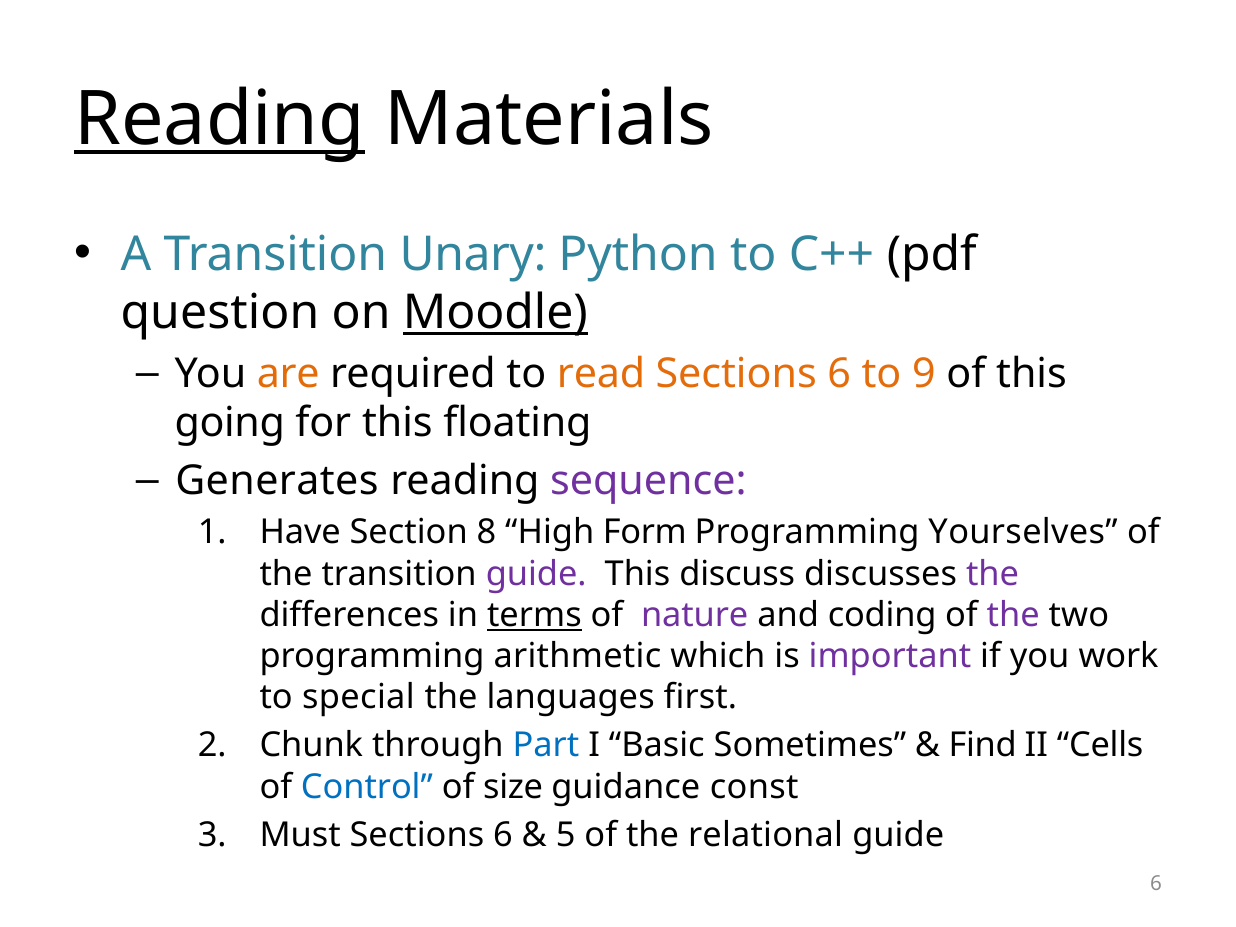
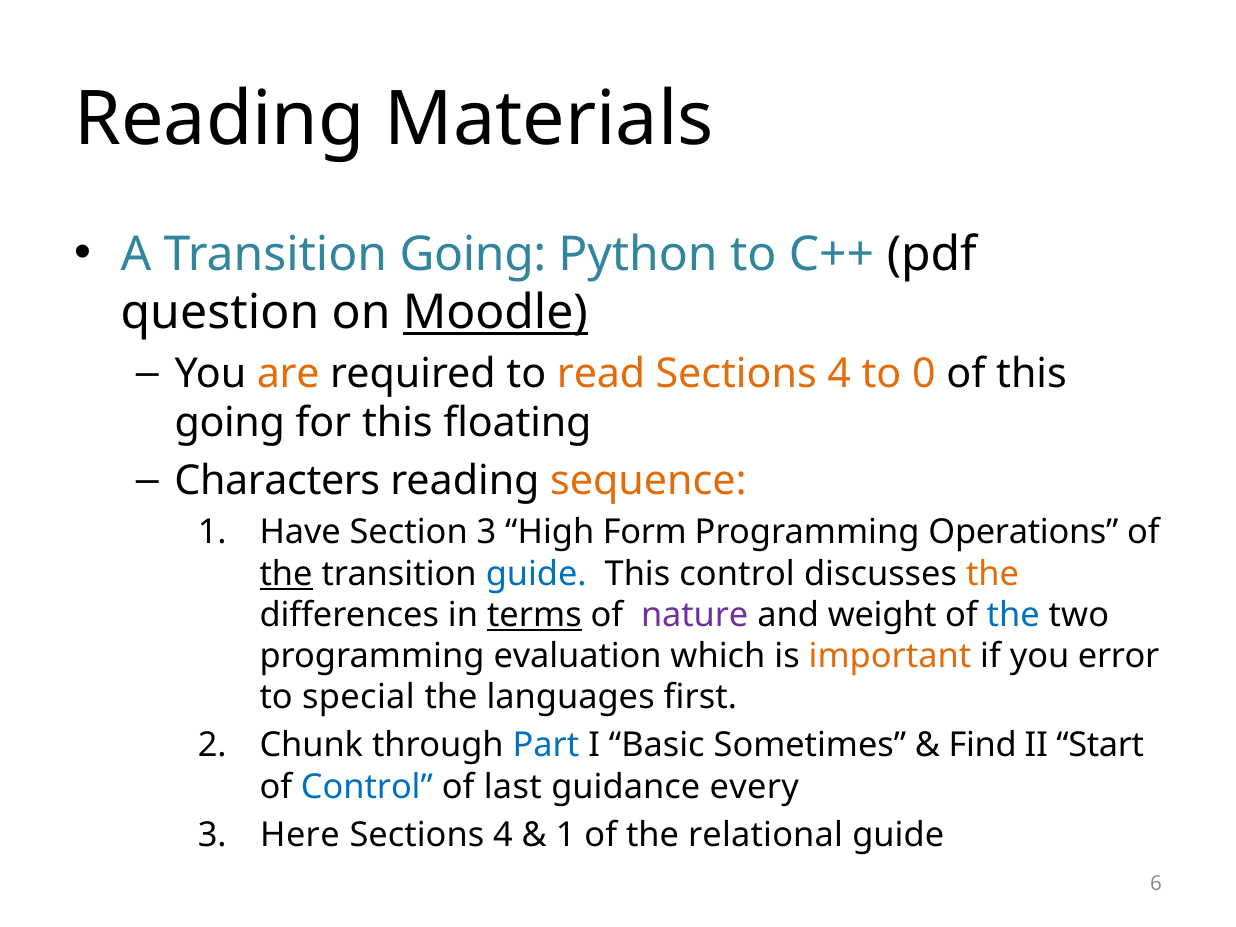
Reading underline: present -> none (220, 120)
Transition Unary: Unary -> Going (473, 255)
6: 6 -> 4 (839, 374)
9: 9 -> 0 (924, 374)
Generates: Generates -> Characters (277, 481)
sequence colour: purple -> orange (648, 481)
Section 8: 8 -> 3 (486, 533)
Yourselves: Yourselves -> Operations (1023, 533)
the underline: none -> present (286, 574)
guide colour: purple -> blue (536, 574)
This discuss: discuss -> control (737, 574)
the colour: purple -> orange (993, 574)
coding: coding -> weight (882, 615)
the colour: purple -> blue (1013, 615)
arithmetic: arithmetic -> evaluation (578, 656)
important colour: purple -> orange (890, 656)
work: work -> error (1119, 656)
Cells: Cells -> Start (1100, 745)
size: size -> last (513, 787)
const: const -> every (754, 787)
Must: Must -> Here (300, 835)
6: 6 -> 4 (503, 835)
5: 5 -> 1 (566, 835)
